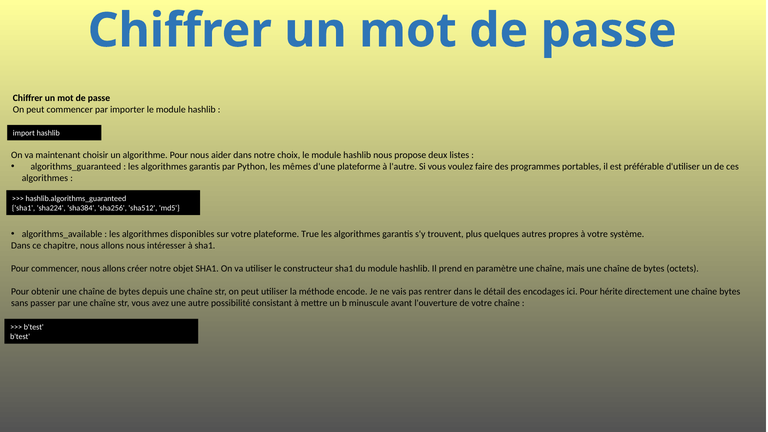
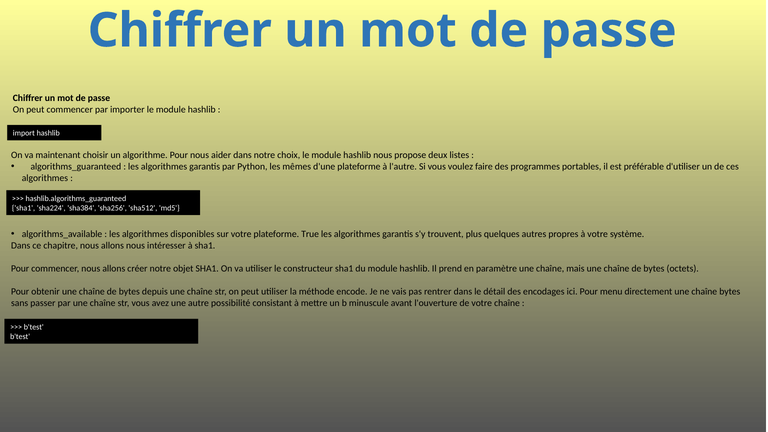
hérite: hérite -> menu (611, 292)
